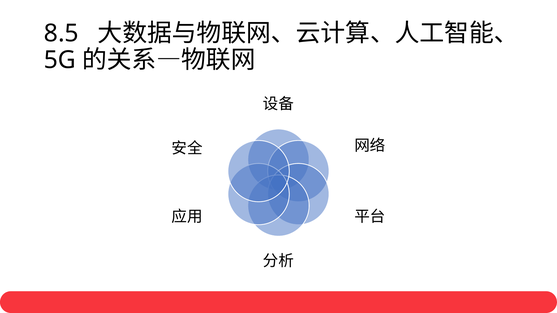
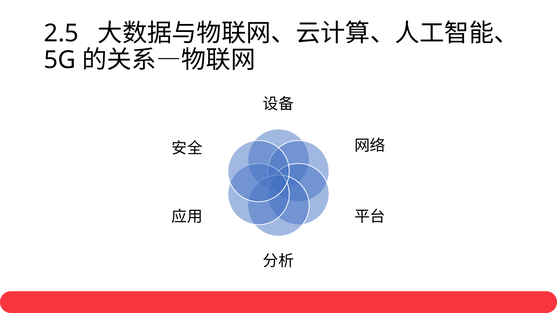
8.5: 8.5 -> 2.5 (61, 33)
